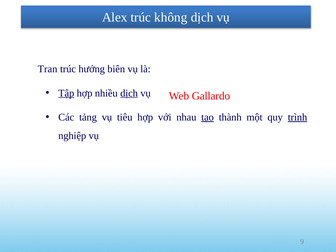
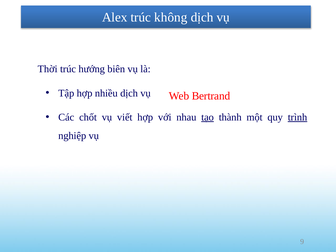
Tran: Tran -> Thời (48, 69)
Tập underline: present -> none (66, 93)
dịch underline: present -> none (129, 93)
Gallardo: Gallardo -> Bertrand (211, 96)
tảng: tảng -> chốt (88, 117)
tiêu: tiêu -> viết (125, 117)
